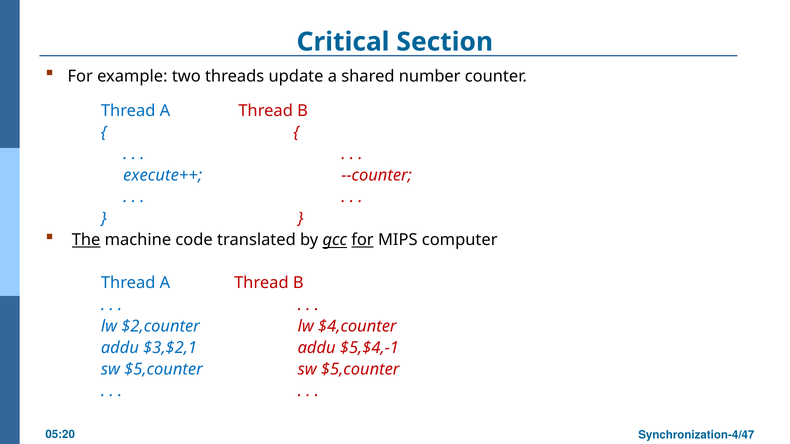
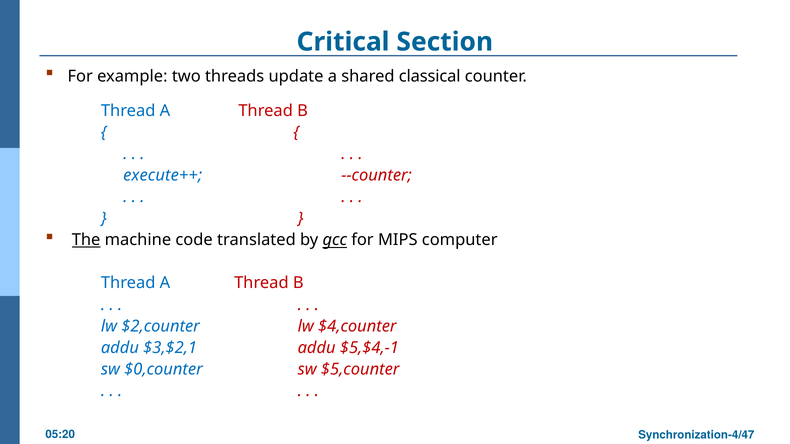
number: number -> classical (430, 76)
for underline: present -> none (362, 240)
$5,counter: $5,counter -> $0,counter (163, 370)
